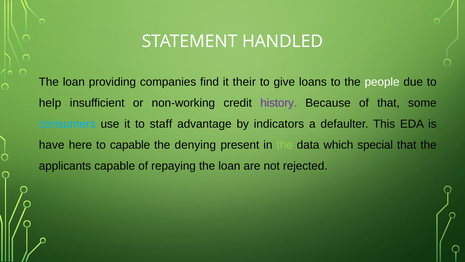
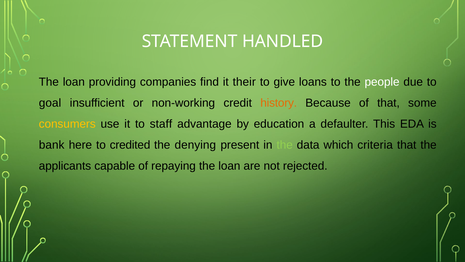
help: help -> goal (50, 103)
history colour: purple -> orange (279, 103)
consumers colour: light blue -> yellow (67, 124)
indicators: indicators -> education (279, 124)
have: have -> bank (52, 145)
to capable: capable -> credited (130, 145)
special: special -> criteria (375, 145)
